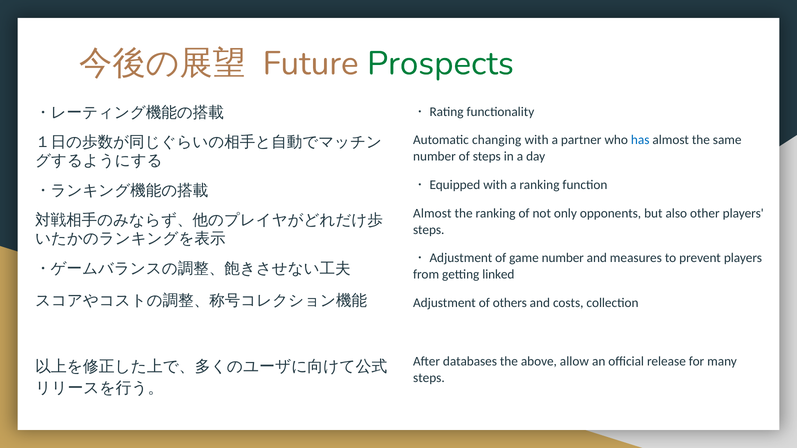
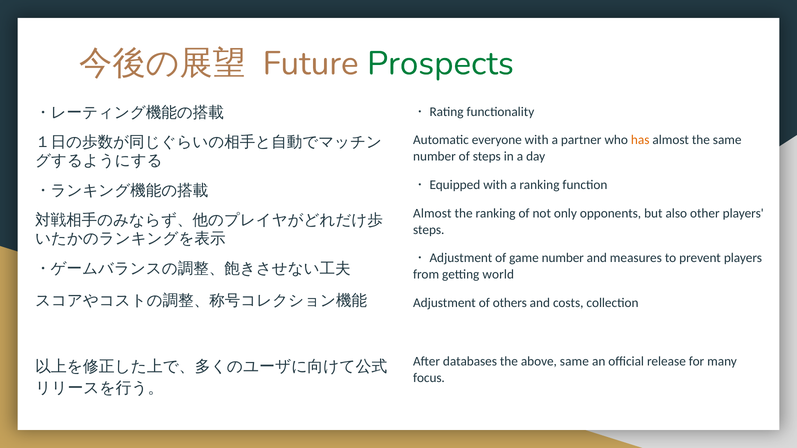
changing: changing -> everyone (497, 140)
has colour: blue -> orange (640, 140)
linked: linked -> world (498, 275)
above allow: allow -> same (574, 362)
steps: steps -> focus (429, 378)
